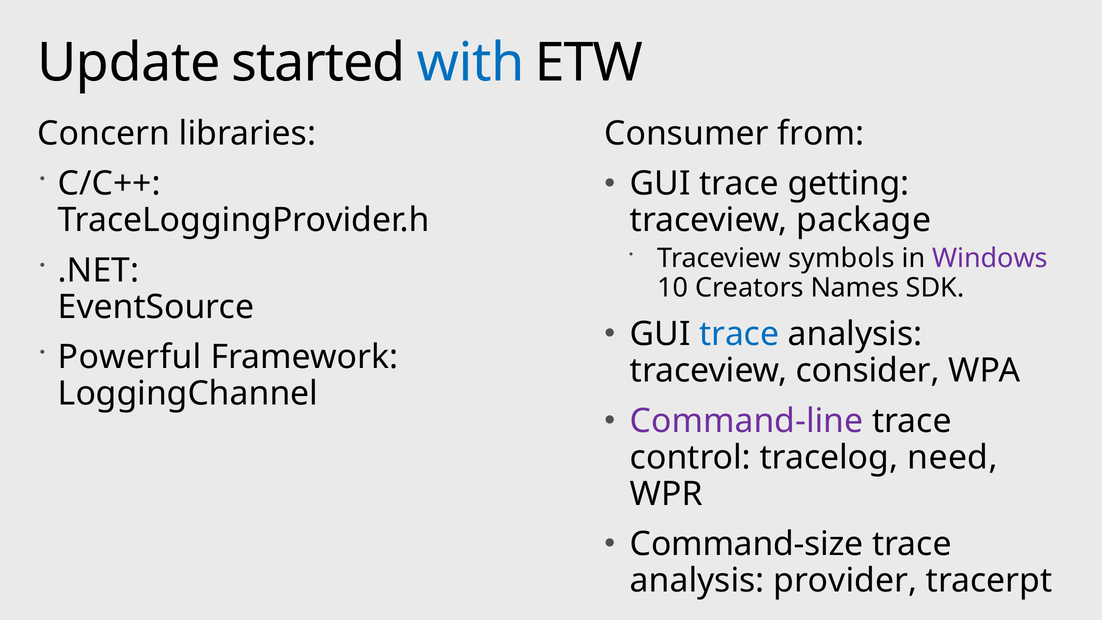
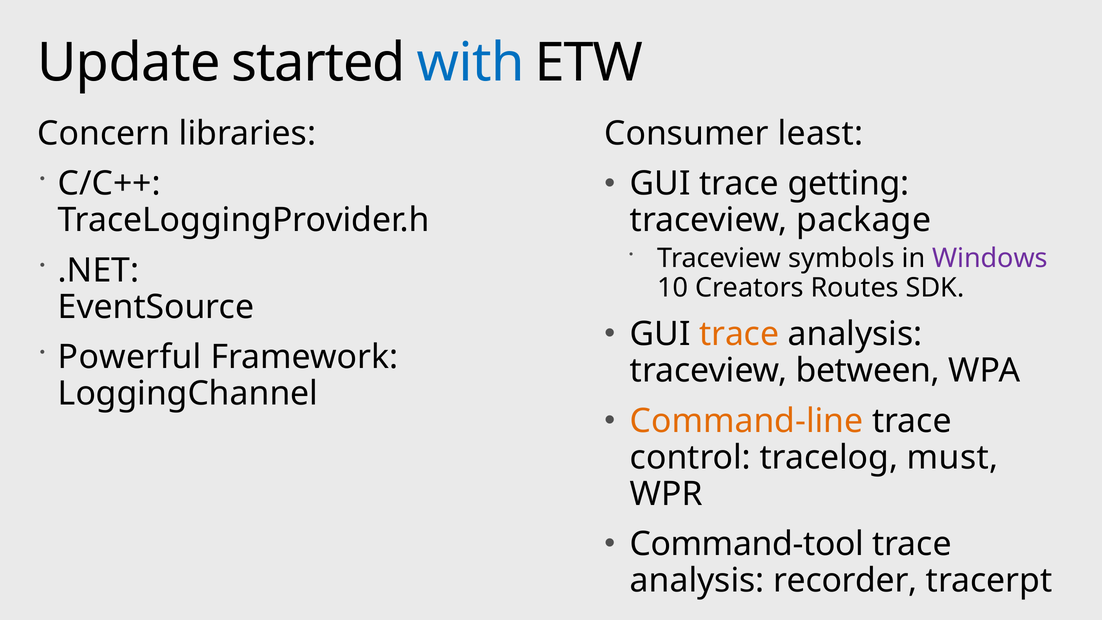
from: from -> least (821, 133)
Names: Names -> Routes (855, 288)
trace colour: blue -> orange (739, 334)
consider: consider -> between (868, 371)
Command-line colour: purple -> orange (747, 421)
need: need -> must (953, 457)
Command-size: Command-size -> Command-tool (747, 544)
provider: provider -> recorder (845, 580)
